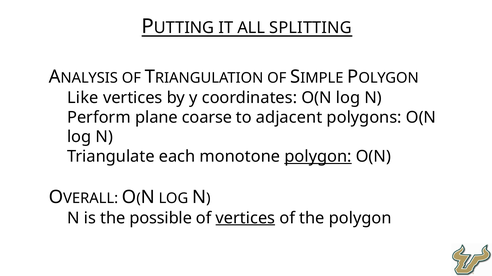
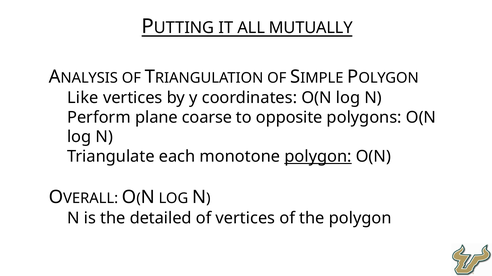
SPLITTING: SPLITTING -> MUTUALLY (311, 28)
adjacent: adjacent -> opposite (289, 118)
possible: possible -> detailed (161, 219)
vertices underline: present -> none (245, 219)
